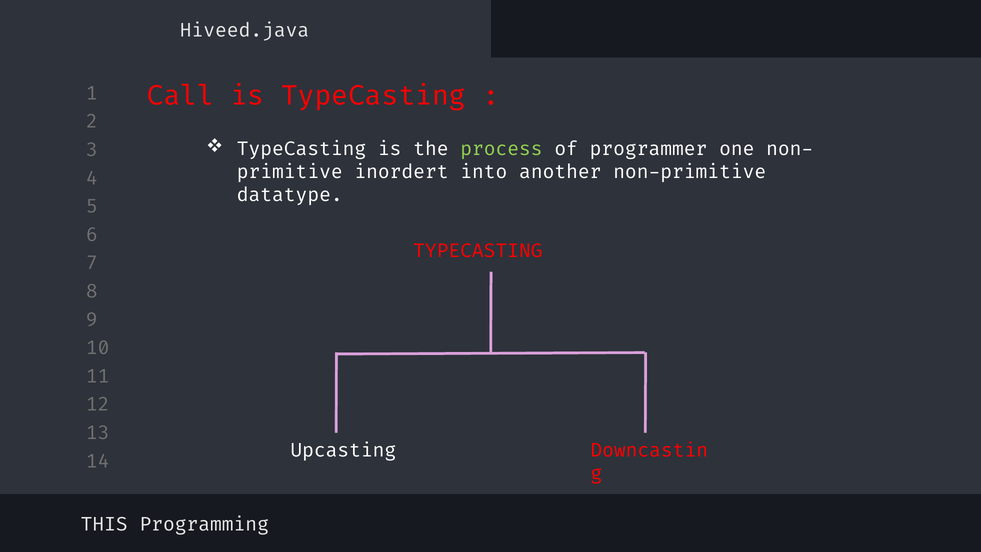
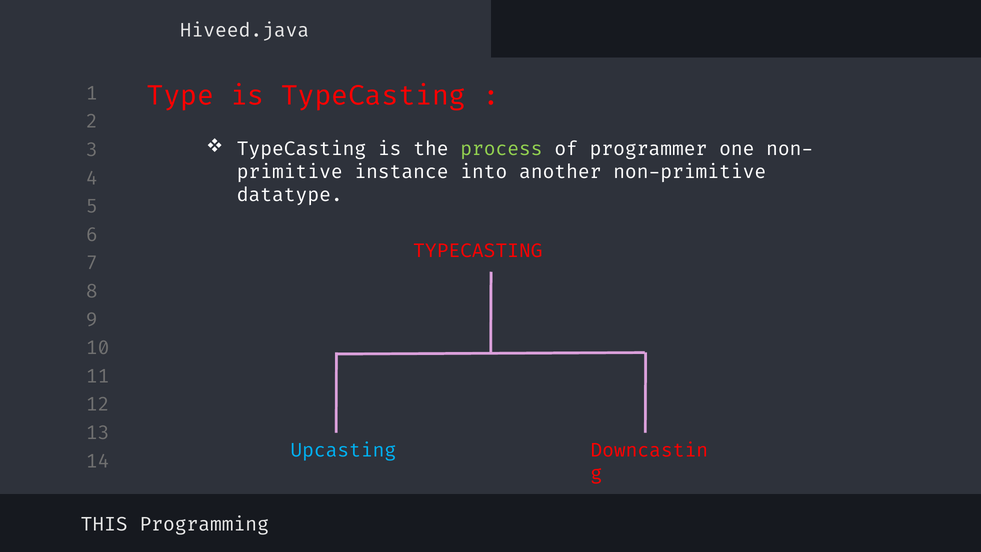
Call: Call -> Type (180, 96)
inordert: inordert -> instance (401, 172)
Upcasting colour: white -> light blue (343, 450)
